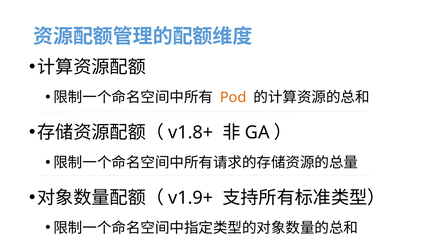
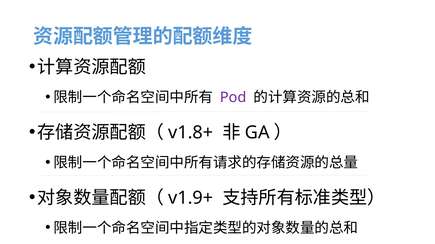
Pod colour: orange -> purple (233, 98)
